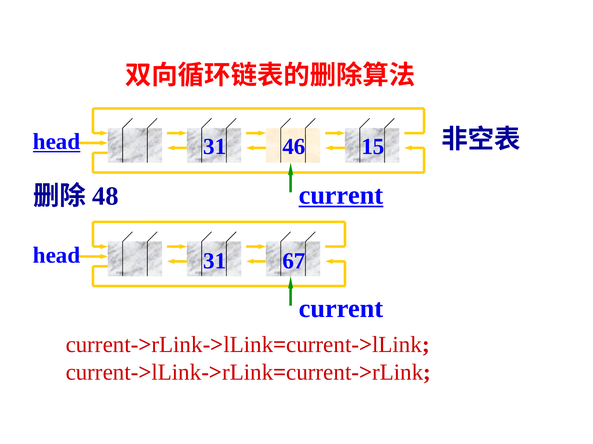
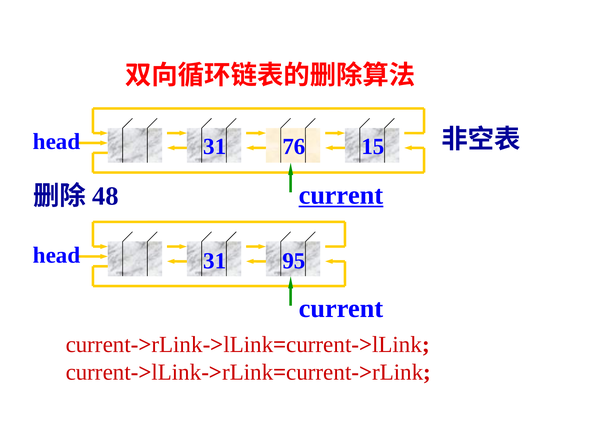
head underline: present -> none (57, 142)
46: 46 -> 76 (294, 147)
67: 67 -> 95 (294, 261)
